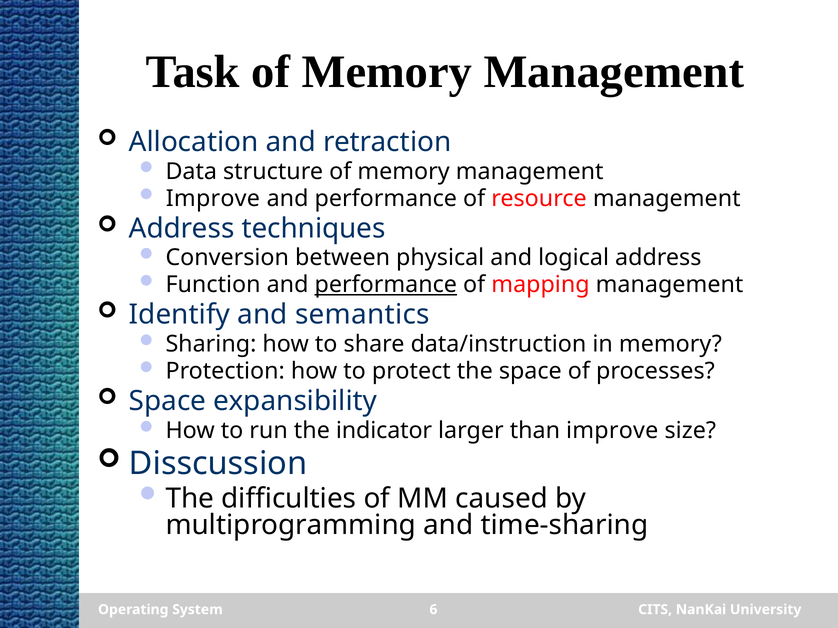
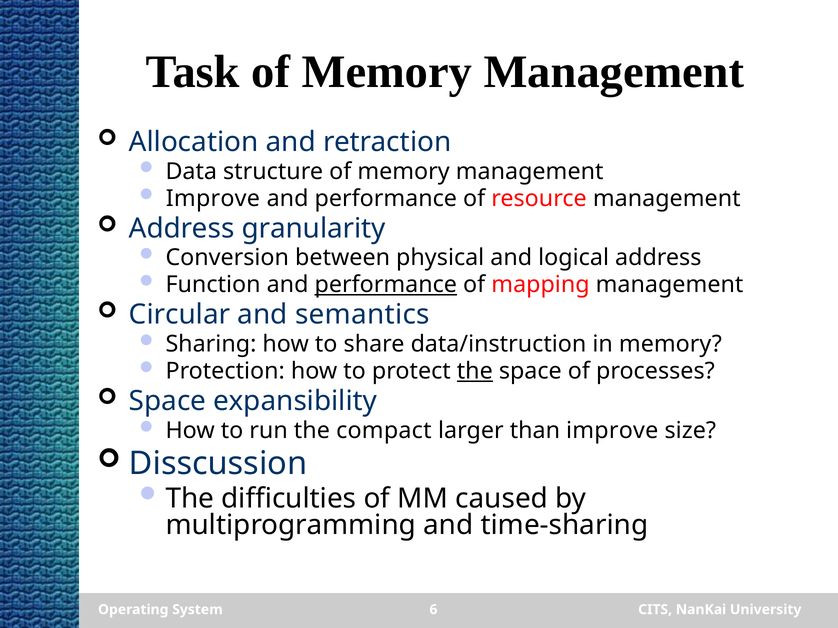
techniques: techniques -> granularity (314, 229)
Identify: Identify -> Circular (180, 315)
the underline: none -> present (475, 371)
indicator: indicator -> compact (384, 431)
